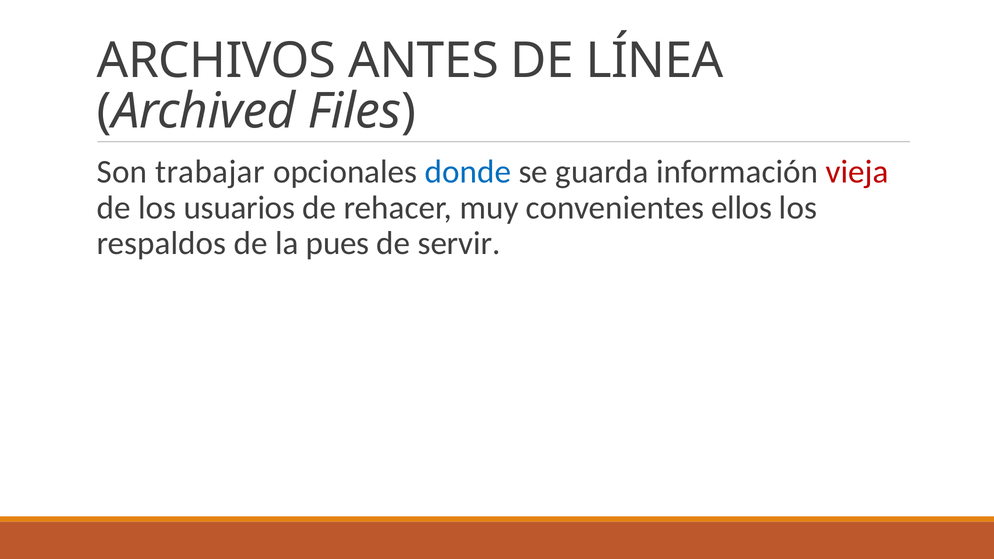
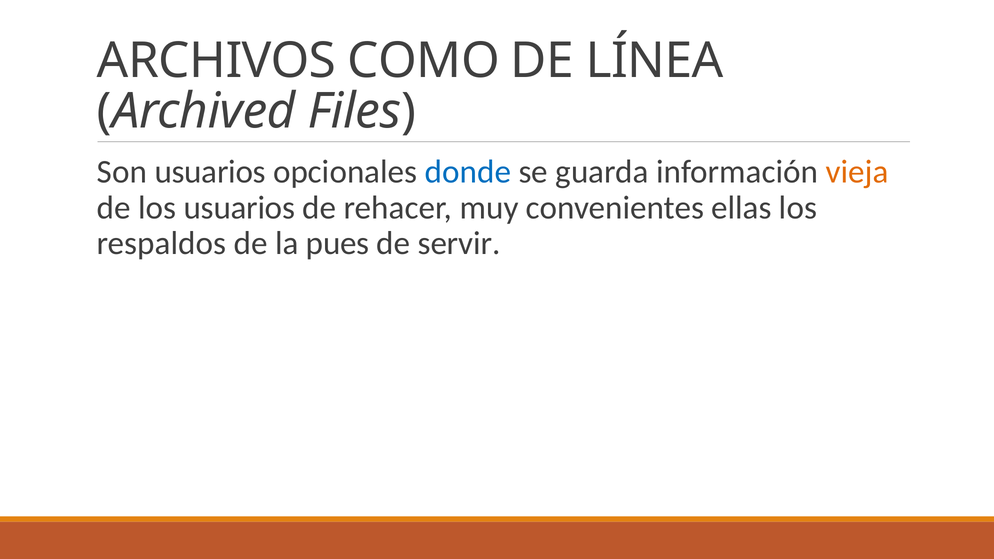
ANTES: ANTES -> COMO (424, 61)
Son trabajar: trabajar -> usuarios (210, 172)
vieja colour: red -> orange (857, 172)
ellos: ellos -> ellas (742, 208)
